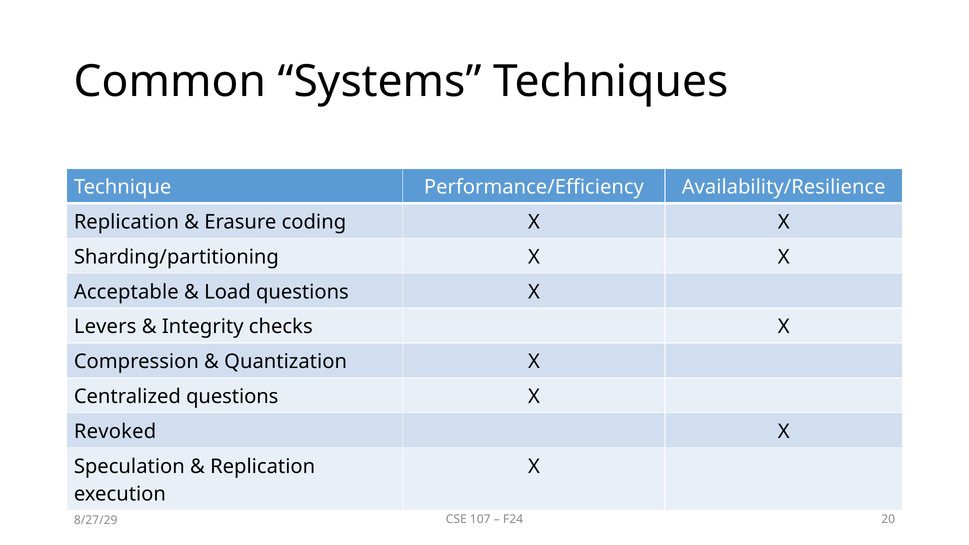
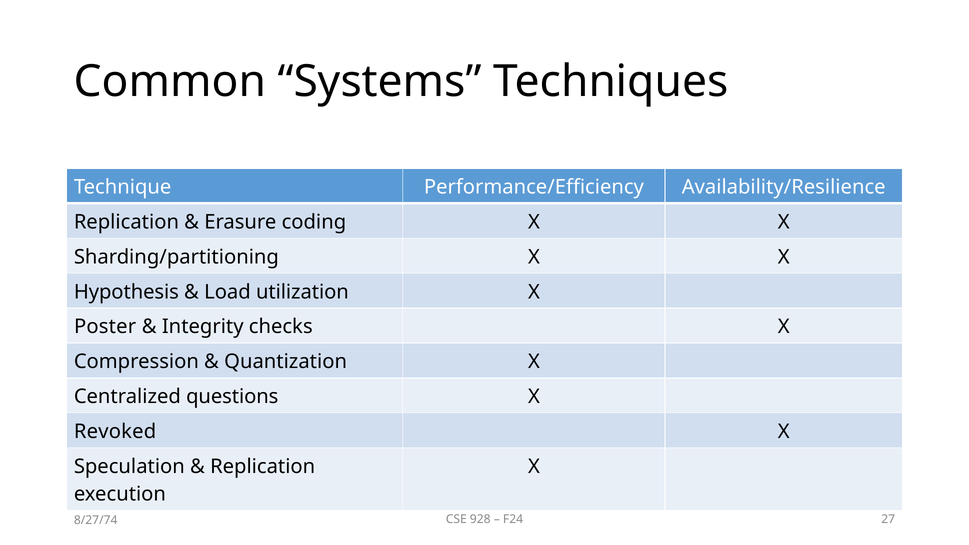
Acceptable: Acceptable -> Hypothesis (126, 292)
Load questions: questions -> utilization (302, 292)
Levers: Levers -> Poster (105, 327)
107: 107 -> 928 (480, 520)
20: 20 -> 27 (888, 520)
8/27/29: 8/27/29 -> 8/27/74 (96, 521)
